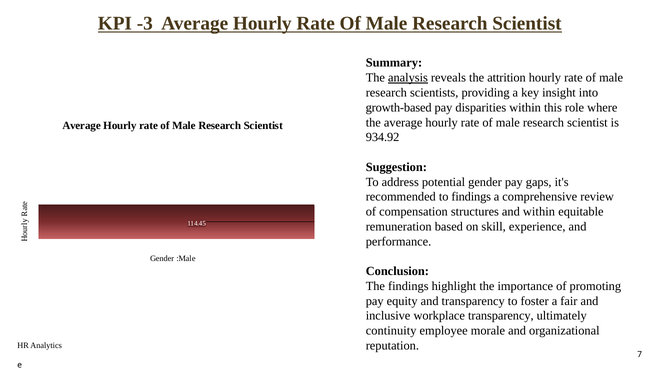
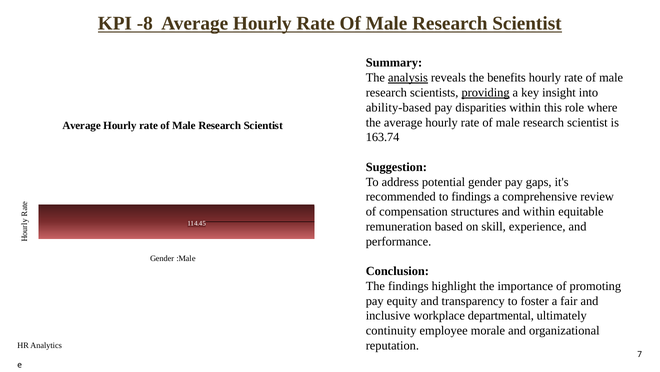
-3: -3 -> -8 (145, 23)
attrition: attrition -> benefits (507, 78)
providing underline: none -> present (486, 92)
growth-based: growth-based -> ability-based (399, 107)
934.92: 934.92 -> 163.74 (383, 137)
workplace transparency: transparency -> departmental (501, 315)
